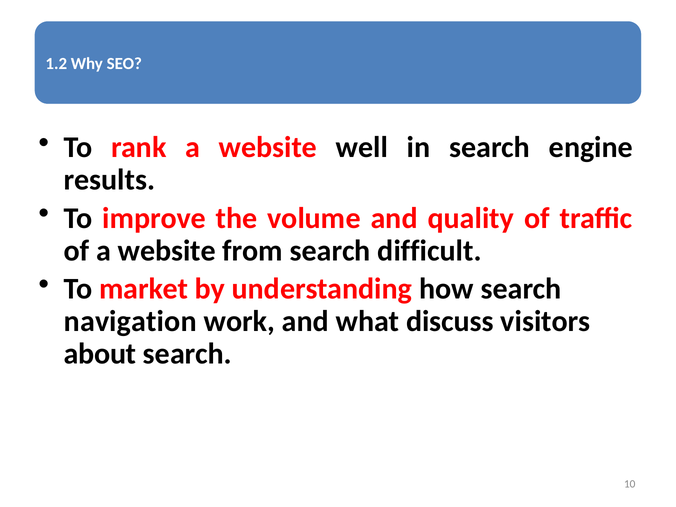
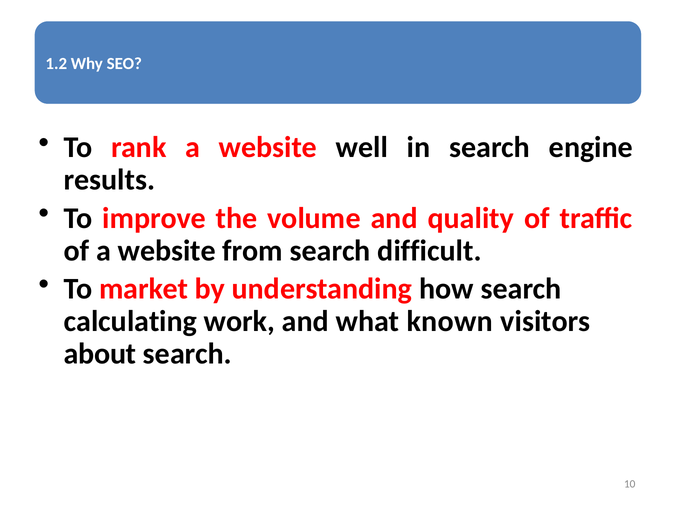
navigation: navigation -> calculating (130, 321)
discuss: discuss -> known (450, 321)
